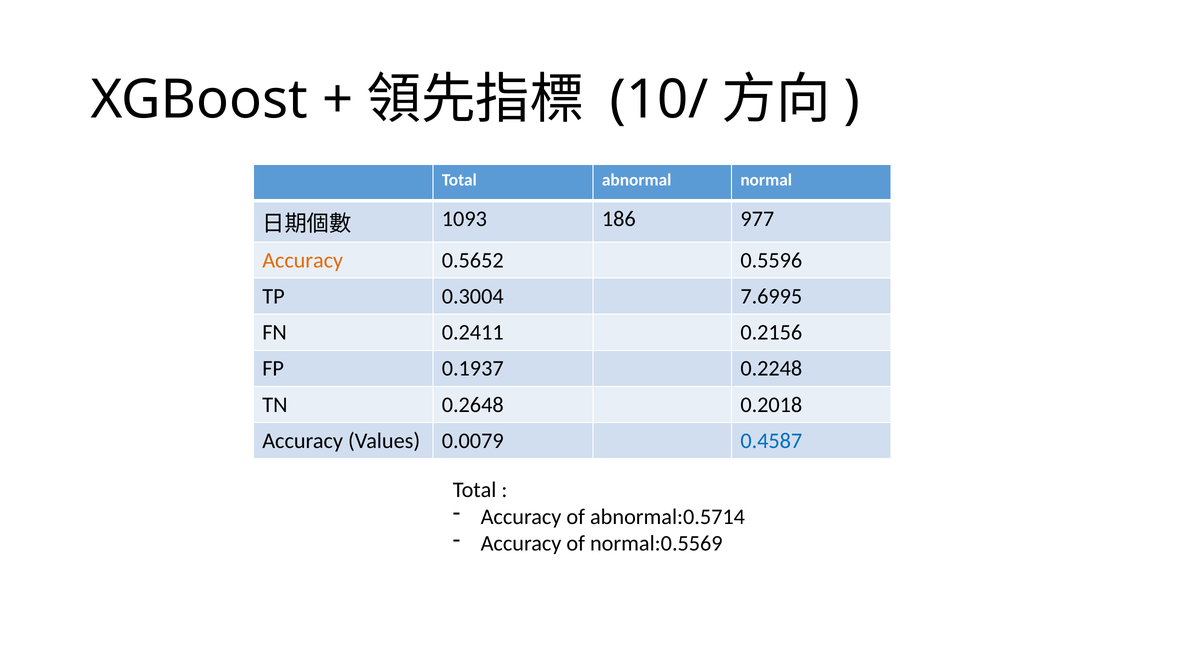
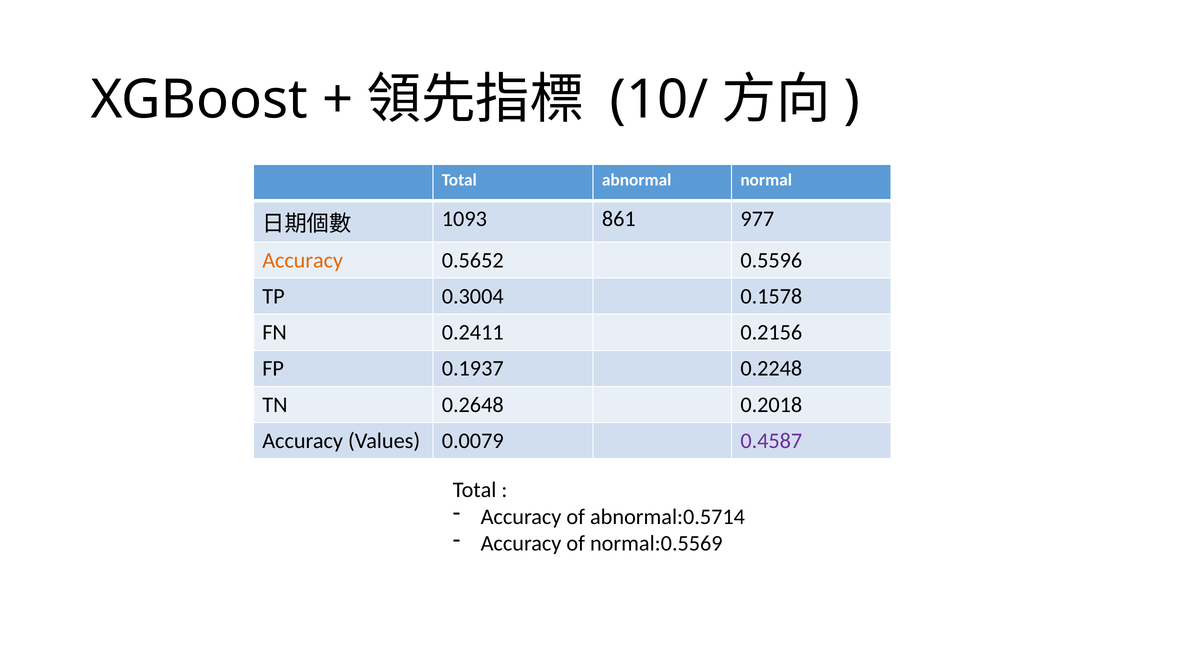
186: 186 -> 861 (619, 219)
7.6995: 7.6995 -> 0.1578 (771, 296)
0.4587 colour: blue -> purple (771, 441)
